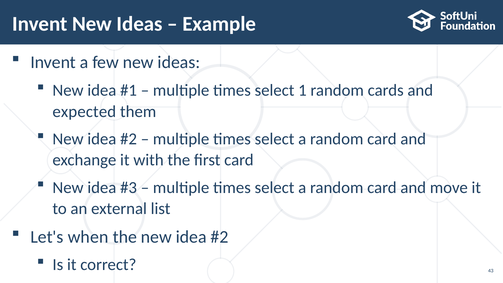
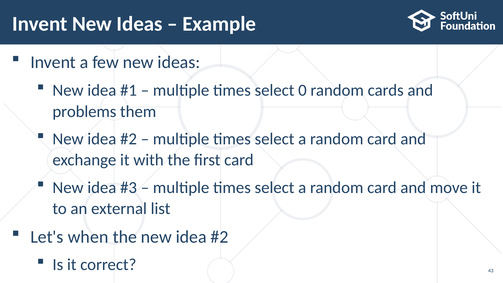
1: 1 -> 0 (302, 90)
expected: expected -> problems (84, 111)
